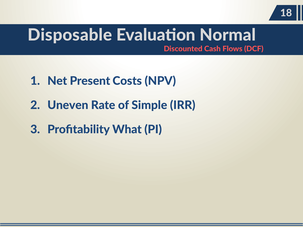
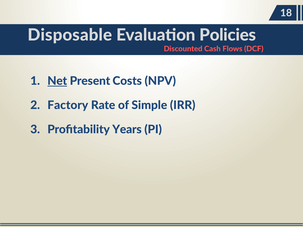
Normal: Normal -> Policies (228, 35)
Net underline: none -> present (57, 81)
Uneven: Uneven -> Factory (68, 105)
What: What -> Years (127, 130)
